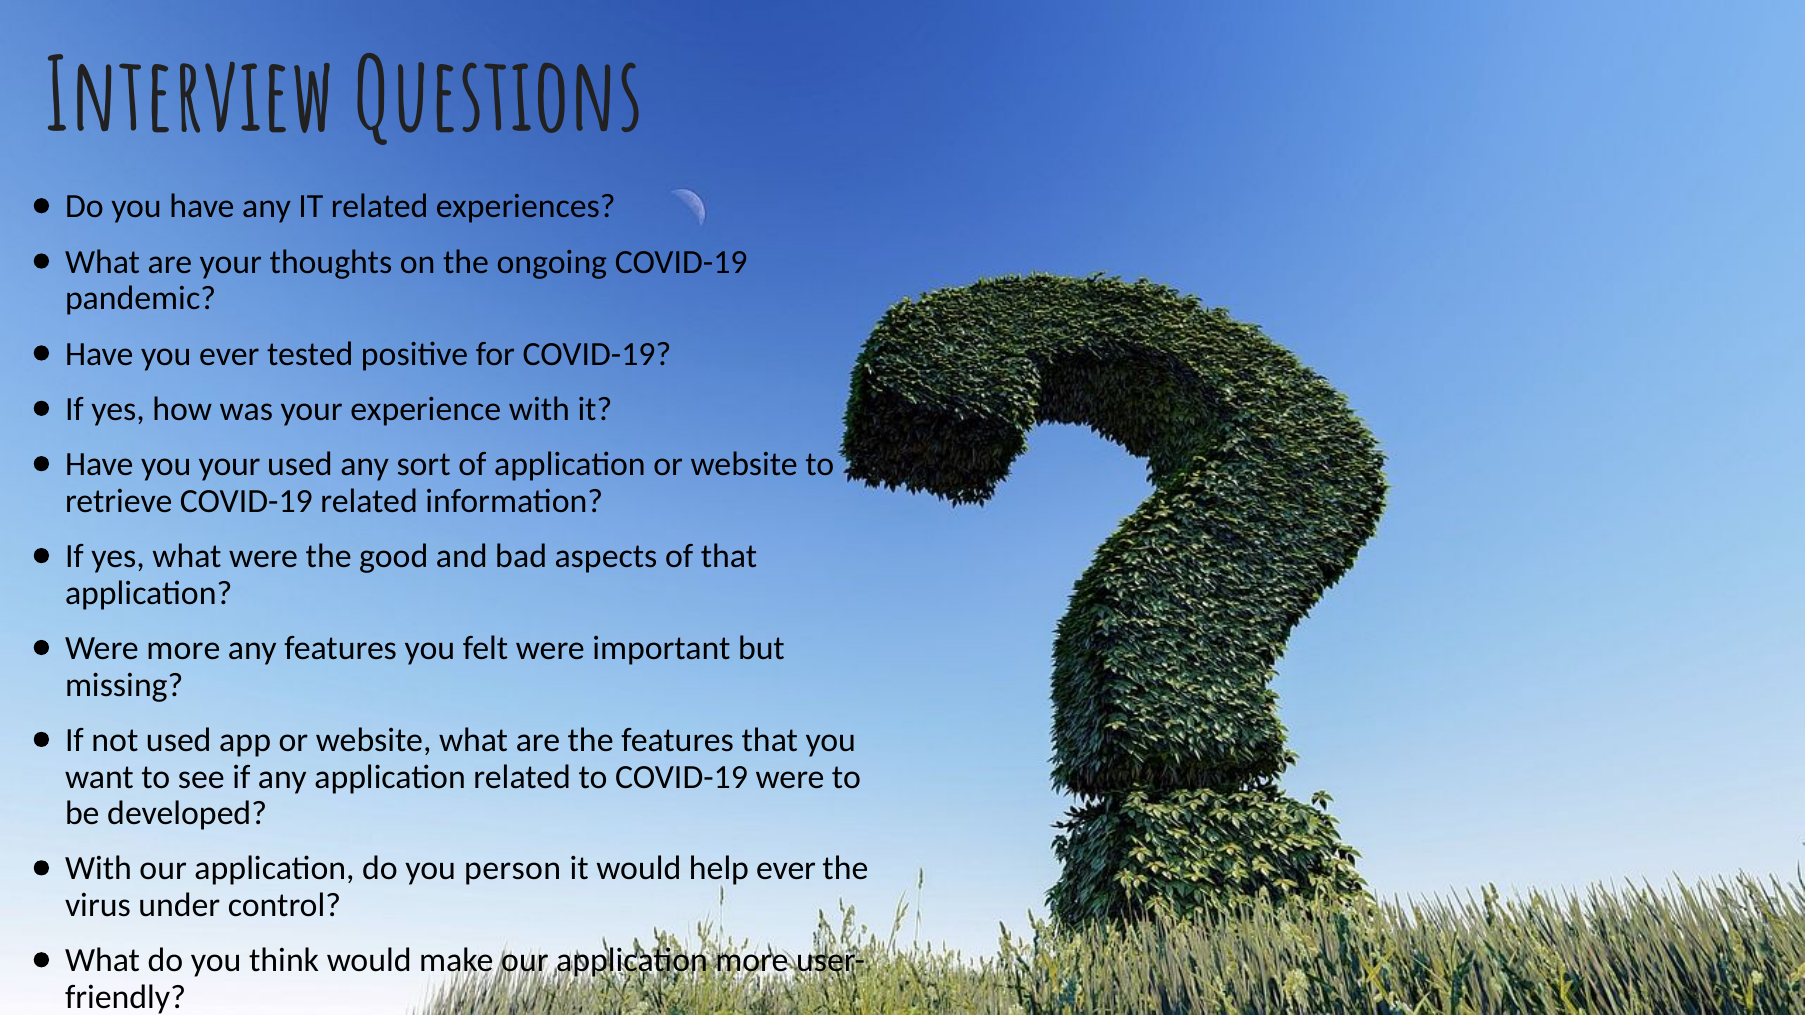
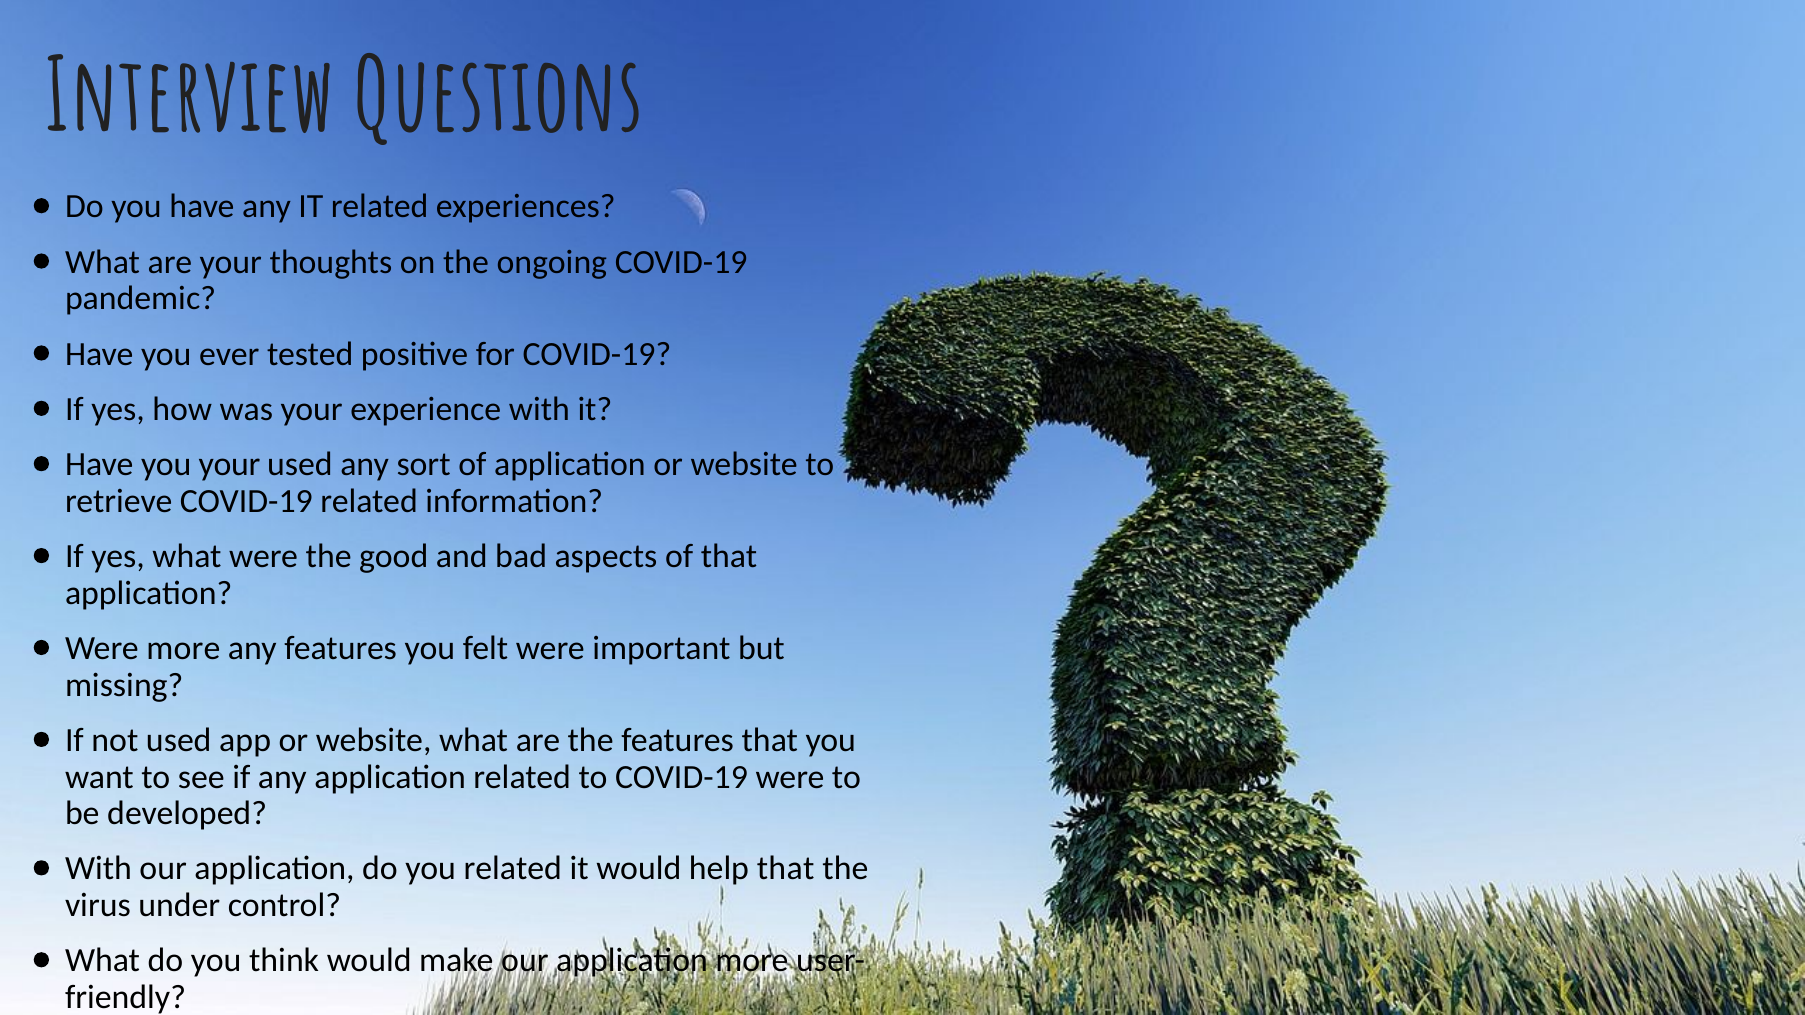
you person: person -> related (513, 869)
help ever: ever -> that (786, 869)
